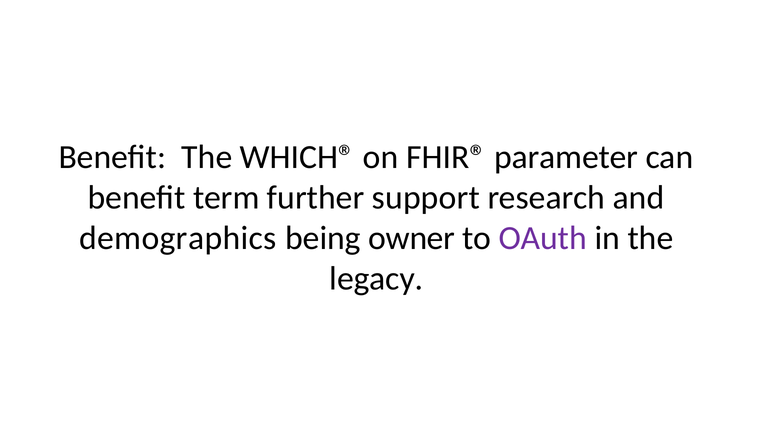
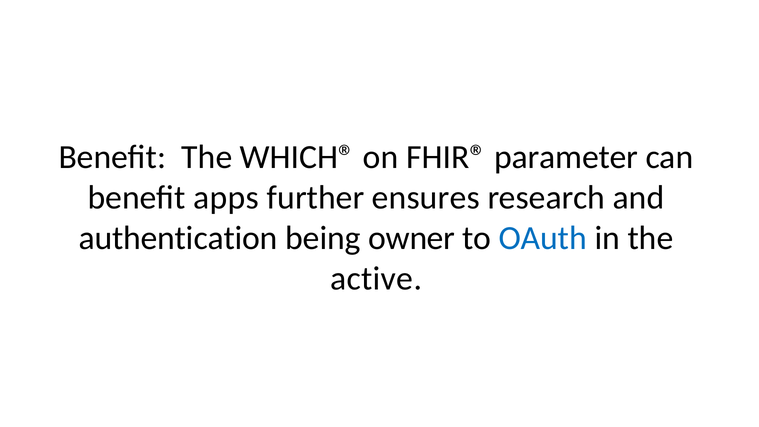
term: term -> apps (226, 198)
support: support -> ensures (426, 198)
demographics: demographics -> authentication (178, 238)
OAuth colour: purple -> blue (543, 238)
legacy: legacy -> active (376, 279)
